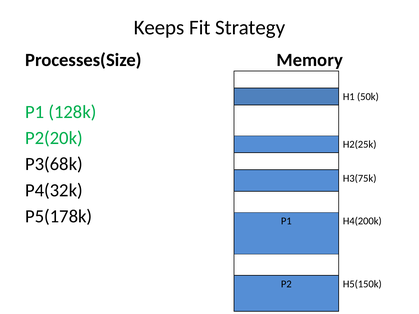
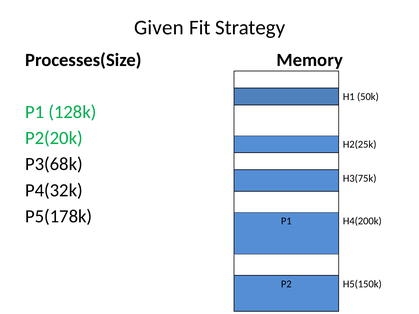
Keeps: Keeps -> Given (159, 28)
